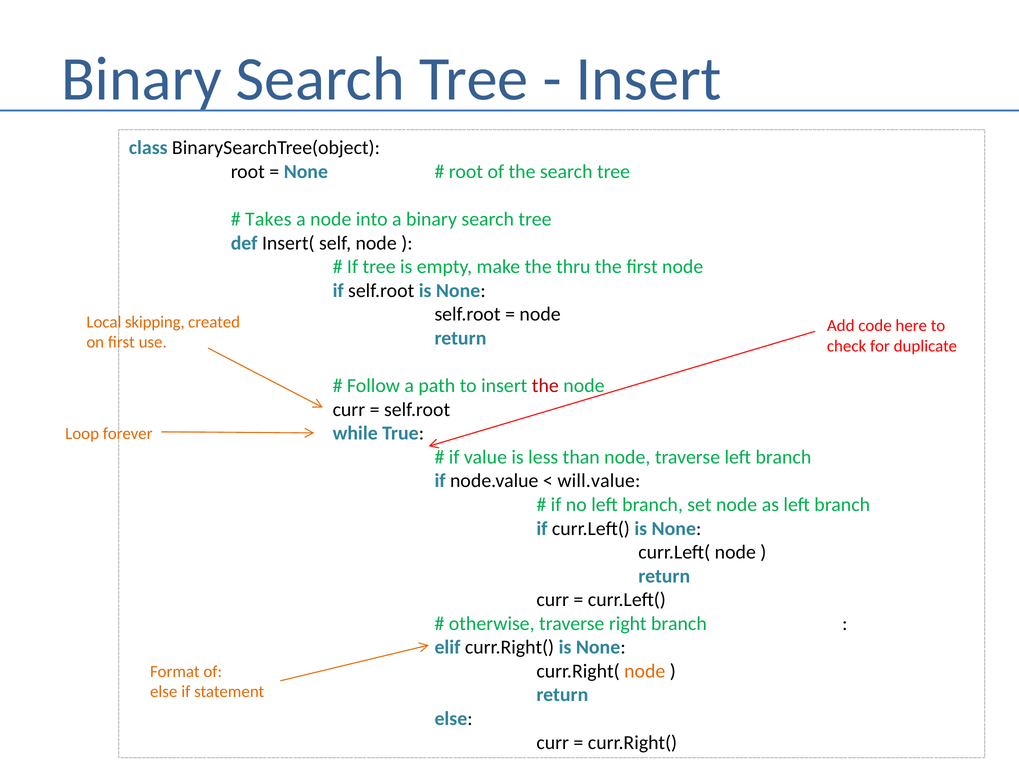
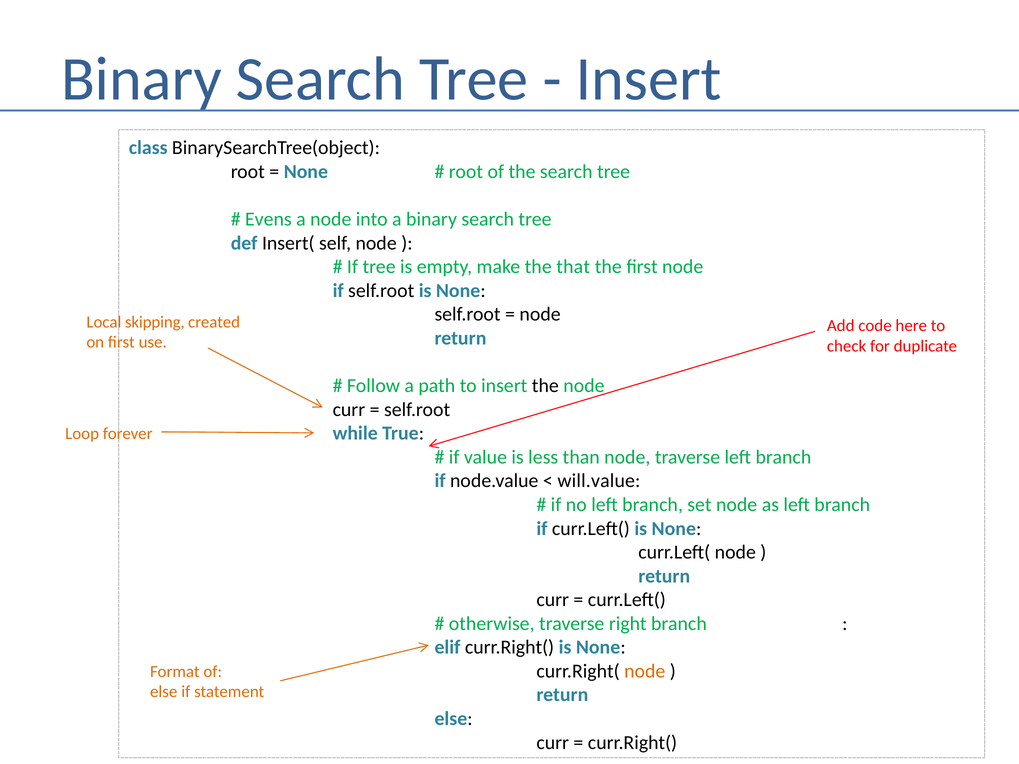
Takes: Takes -> Evens (268, 219)
thru: thru -> that (573, 267)
the colour: red -> black (545, 386)
